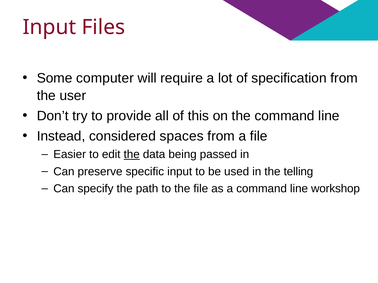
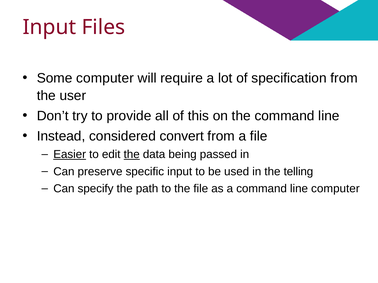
spaces: spaces -> convert (182, 136)
Easier underline: none -> present (70, 155)
line workshop: workshop -> computer (335, 189)
